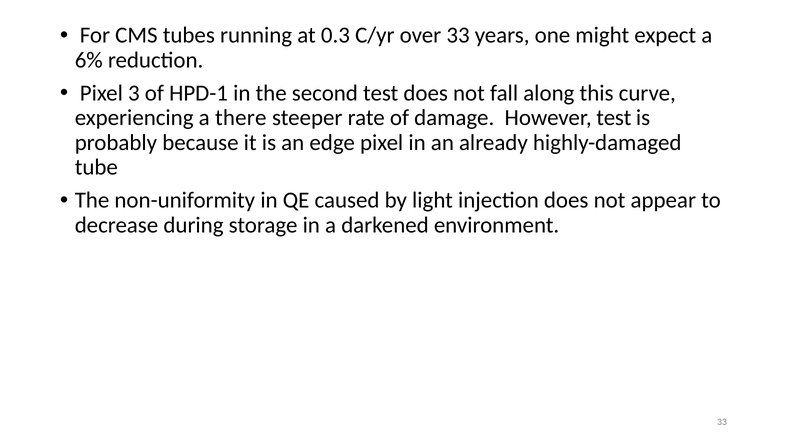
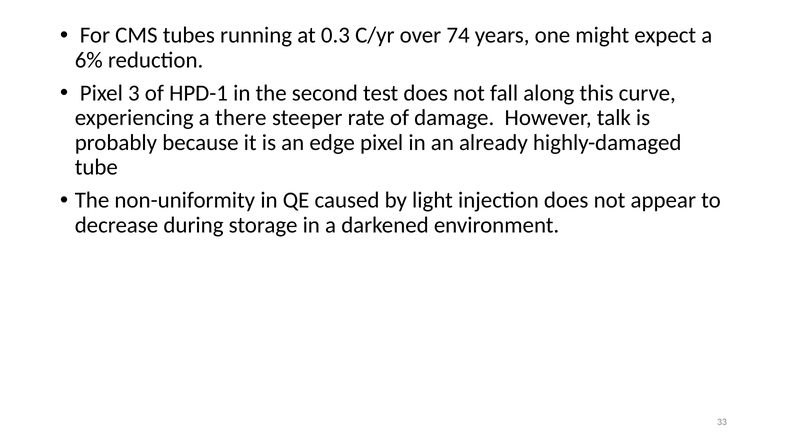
over 33: 33 -> 74 (458, 35)
However test: test -> talk (614, 118)
